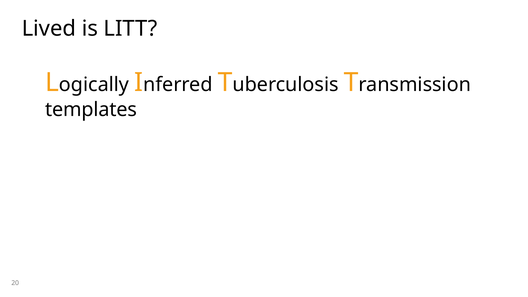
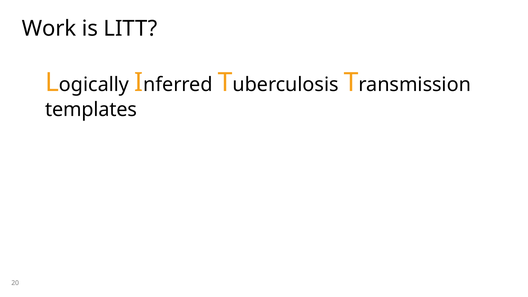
Lived: Lived -> Work (49, 29)
